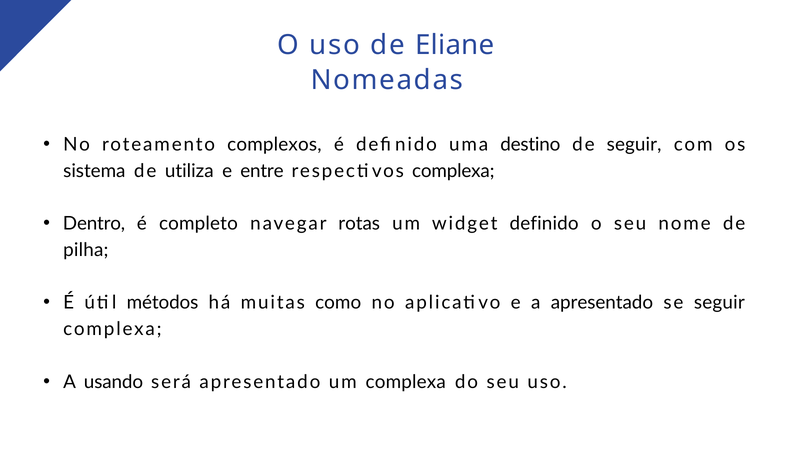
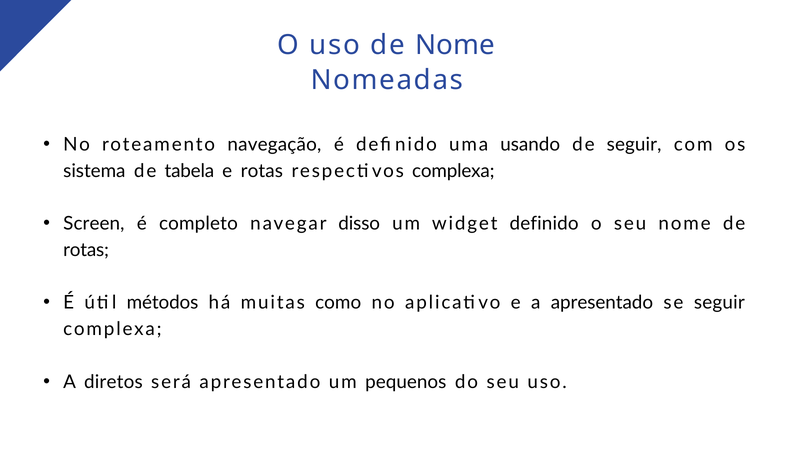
de Eliane: Eliane -> Nome (455, 45)
complexos: complexos -> navegação (274, 145)
destino: destino -> usando (530, 145)
utiliza: utiliza -> tabela (189, 171)
e entre: entre -> rotas (262, 171)
Dentro: Dentro -> Screen (94, 224)
rotas: rotas -> disso (359, 224)
pilha: pilha -> rotas (86, 250)
usando: usando -> diretos (113, 382)
um complexa: complexa -> pequenos (406, 382)
